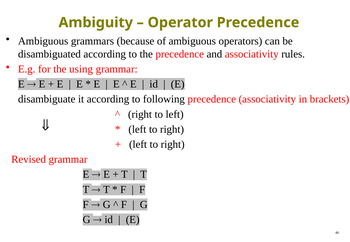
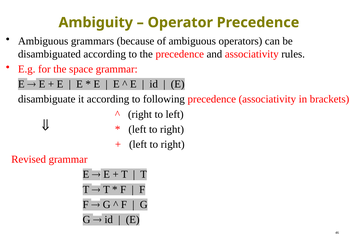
using: using -> space (81, 69)
